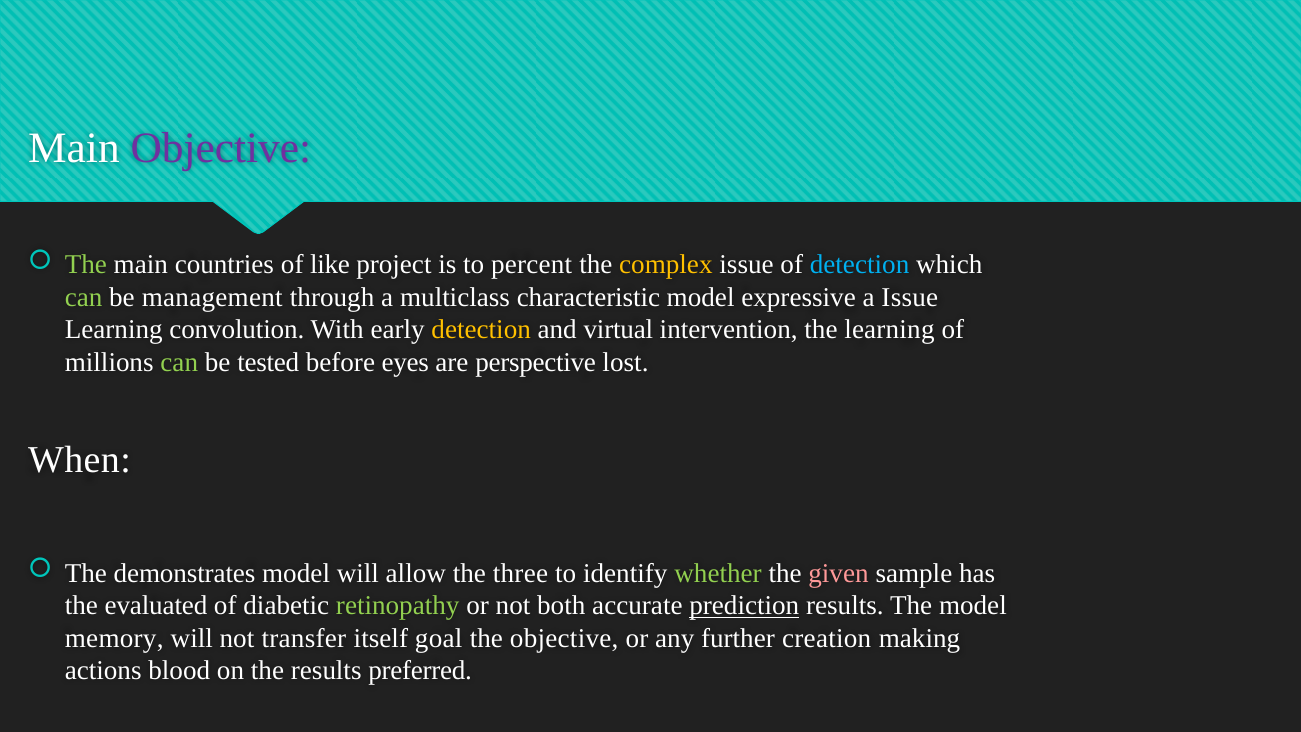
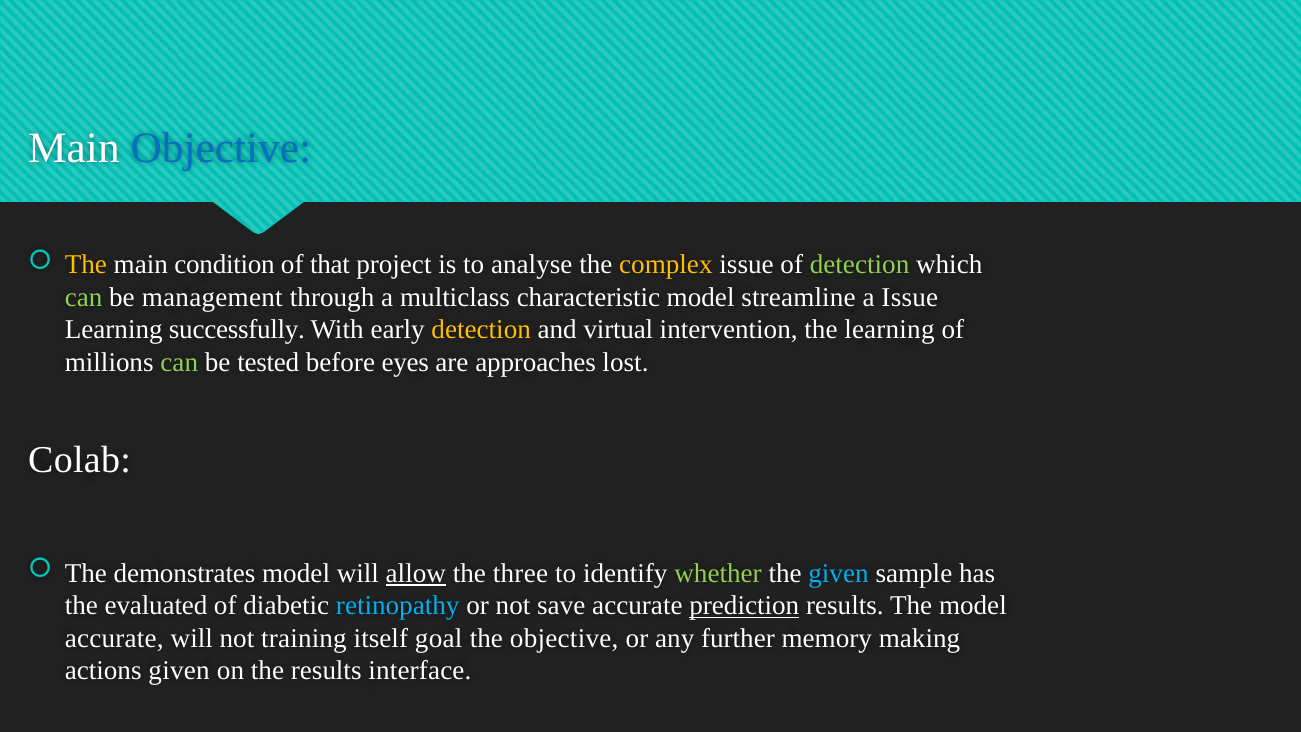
Objective colour: purple -> blue (221, 149)
The colour: light green -> yellow (86, 265)
countries: countries -> condition (225, 265)
like: like -> that (330, 265)
percent: percent -> analyse (532, 265)
detection colour: light blue -> light green (860, 265)
expressive: expressive -> streamline (798, 297)
convolution: convolution -> successfully (237, 330)
perspective: perspective -> approaches (536, 362)
When: When -> Colab (80, 460)
allow underline: none -> present (416, 573)
given colour: pink -> light blue (839, 573)
retinopathy colour: light green -> light blue (398, 606)
both: both -> save (561, 606)
memory: memory -> accurate (114, 638)
transfer: transfer -> training (304, 638)
creation: creation -> memory (827, 638)
actions blood: blood -> given (179, 671)
preferred: preferred -> interface (420, 671)
